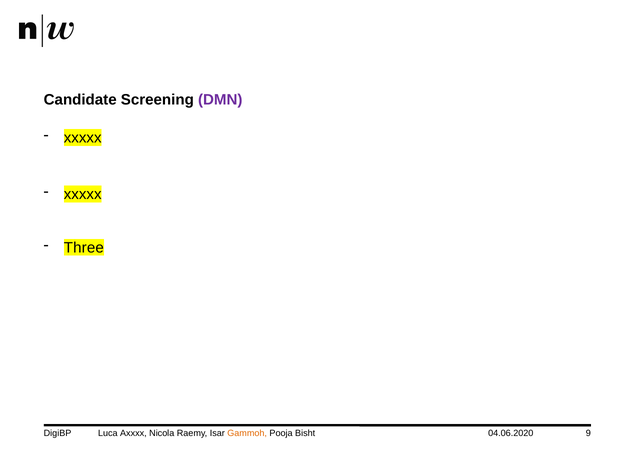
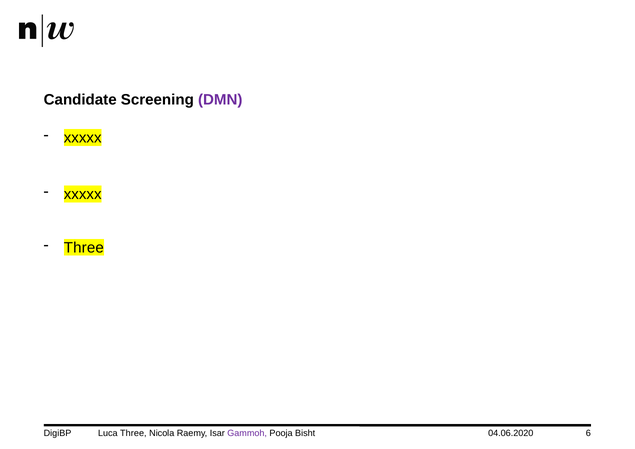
Luca Axxxx: Axxxx -> Three (133, 433)
Gammoh colour: orange -> purple (247, 433)
9: 9 -> 6 (588, 433)
